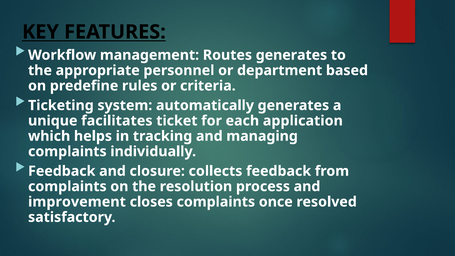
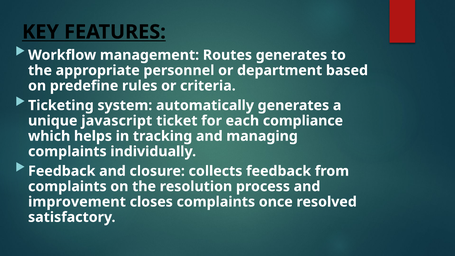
facilitates: facilitates -> javascript (117, 121)
application: application -> compliance (303, 121)
